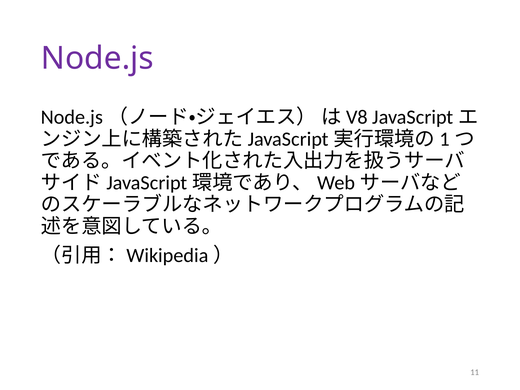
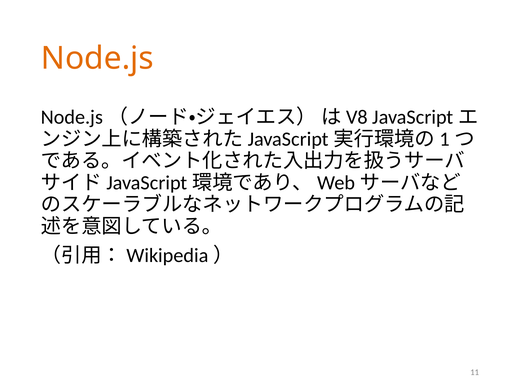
Node.js colour: purple -> orange (97, 58)
